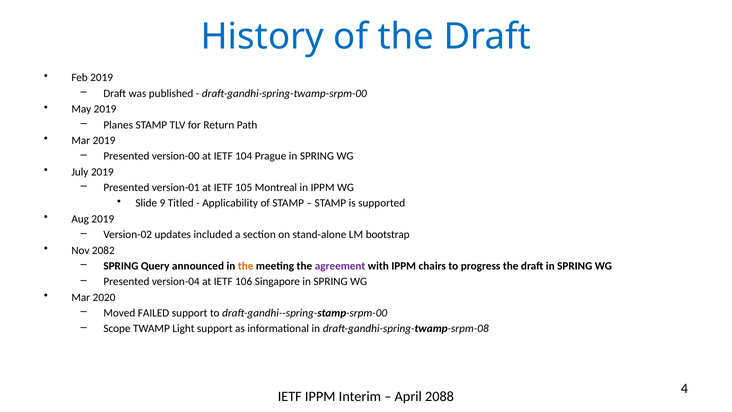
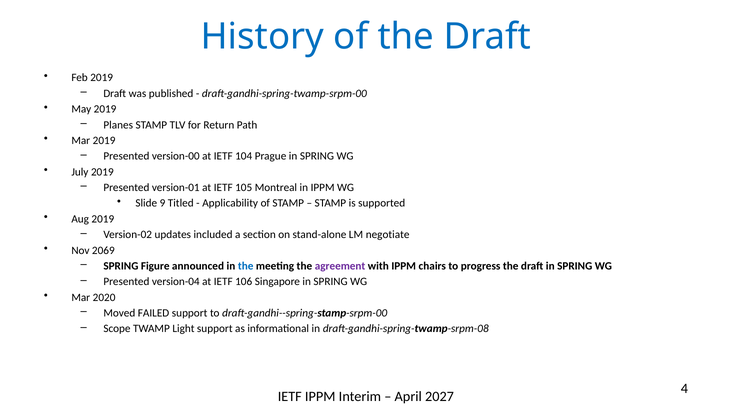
bootstrap: bootstrap -> negotiate (388, 234)
2082: 2082 -> 2069 (103, 250)
Query: Query -> Figure (155, 266)
the colour: orange -> blue (246, 266)
2088: 2088 -> 2027 (440, 396)
